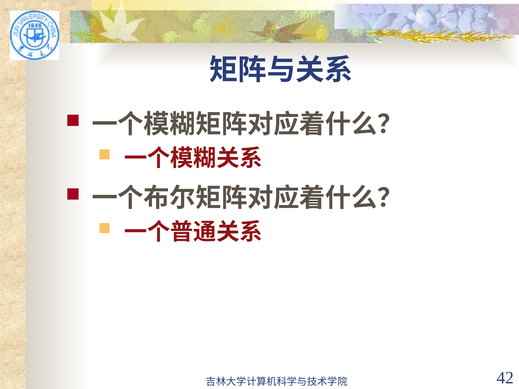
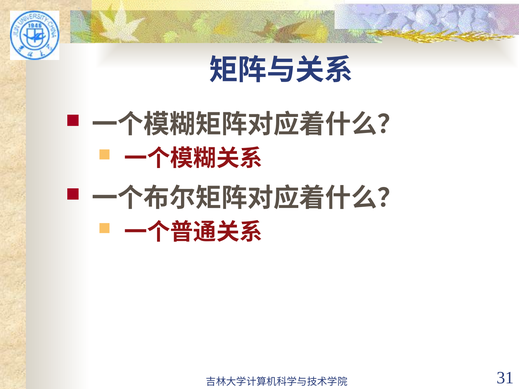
42: 42 -> 31 (505, 378)
